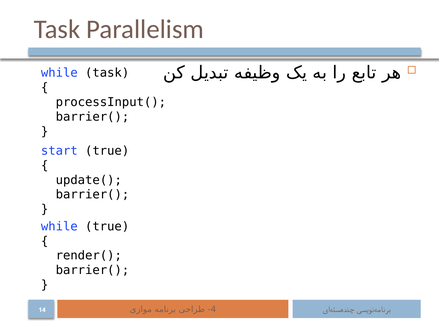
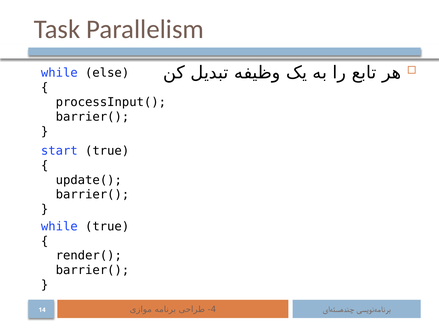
while task: task -> else (107, 73)
